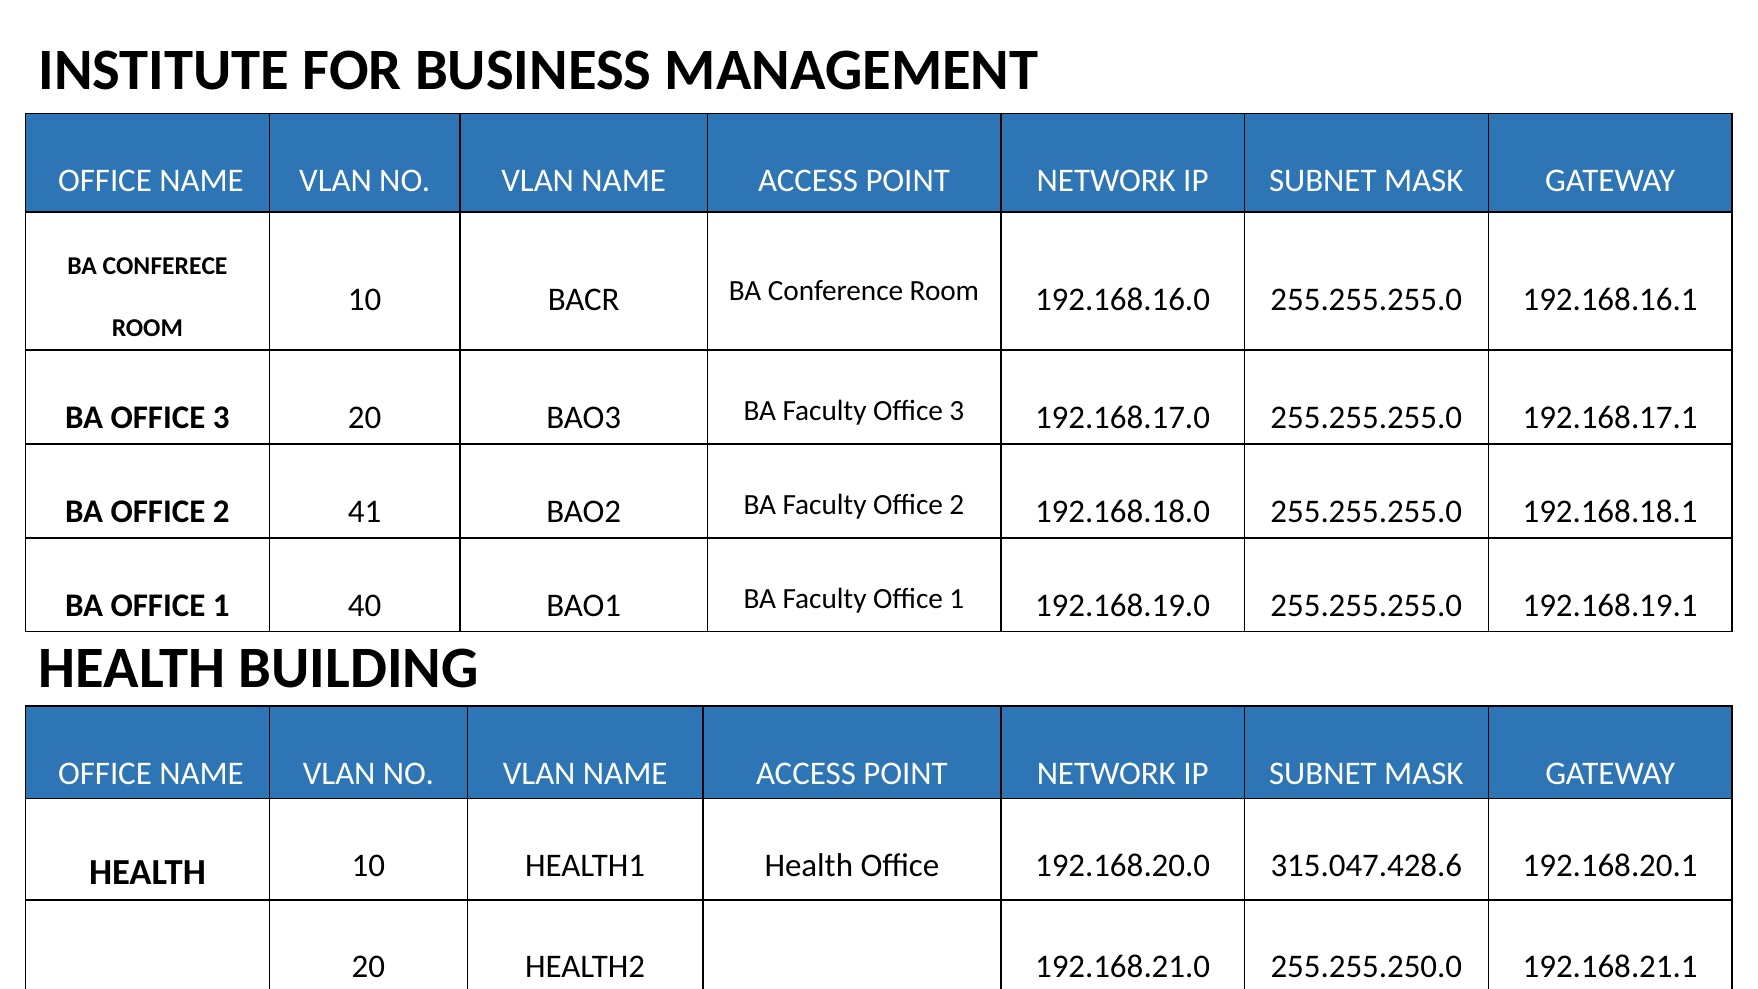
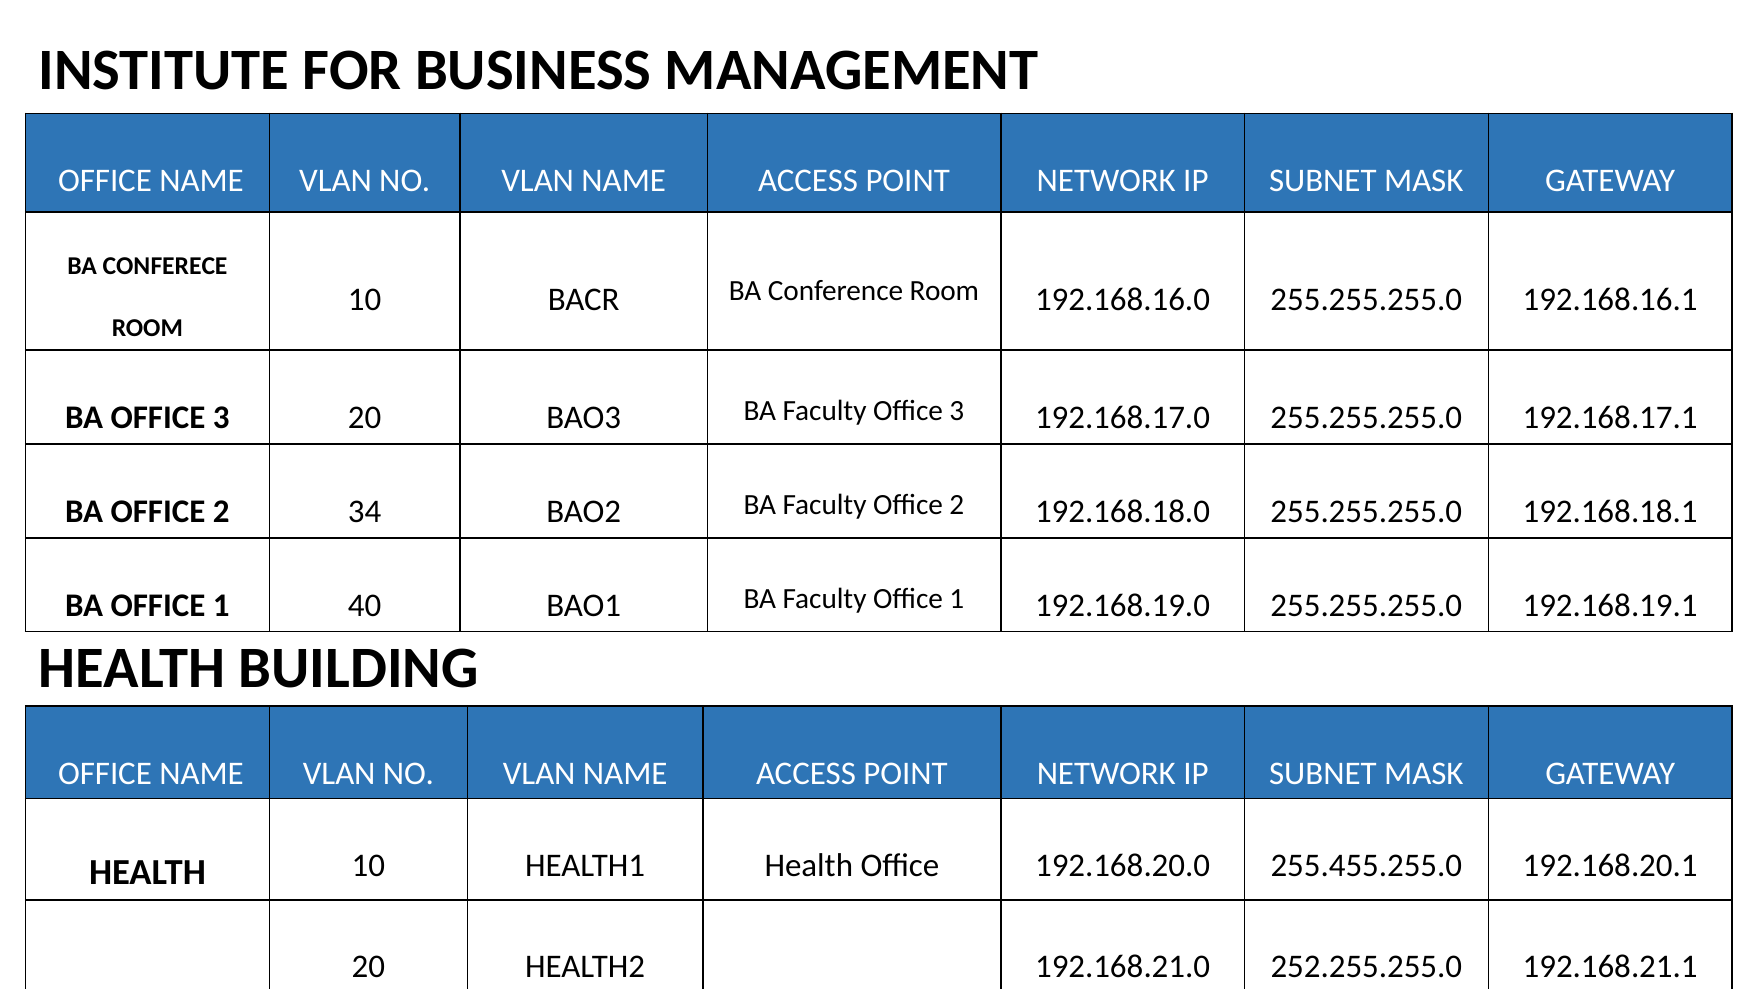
41: 41 -> 34 (365, 511)
315.047.428.6: 315.047.428.6 -> 255.455.255.0 (1366, 866)
255.255.250.0: 255.255.250.0 -> 252.255.255.0 (1366, 967)
